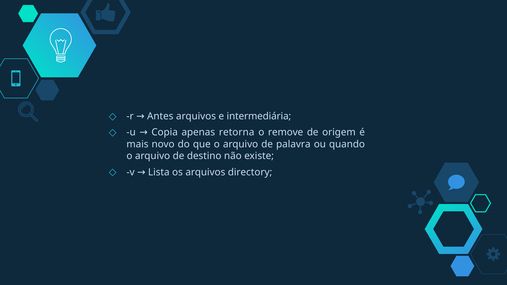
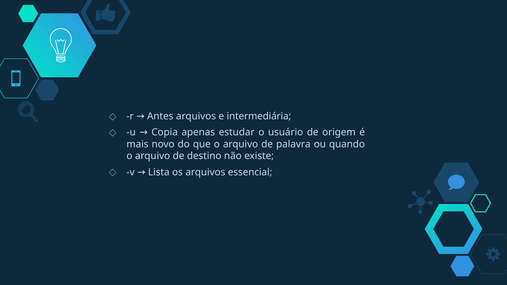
retorna: retorna -> estudar (237, 132)
remove: remove -> usuário (286, 132)
directory: directory -> essencial (250, 172)
